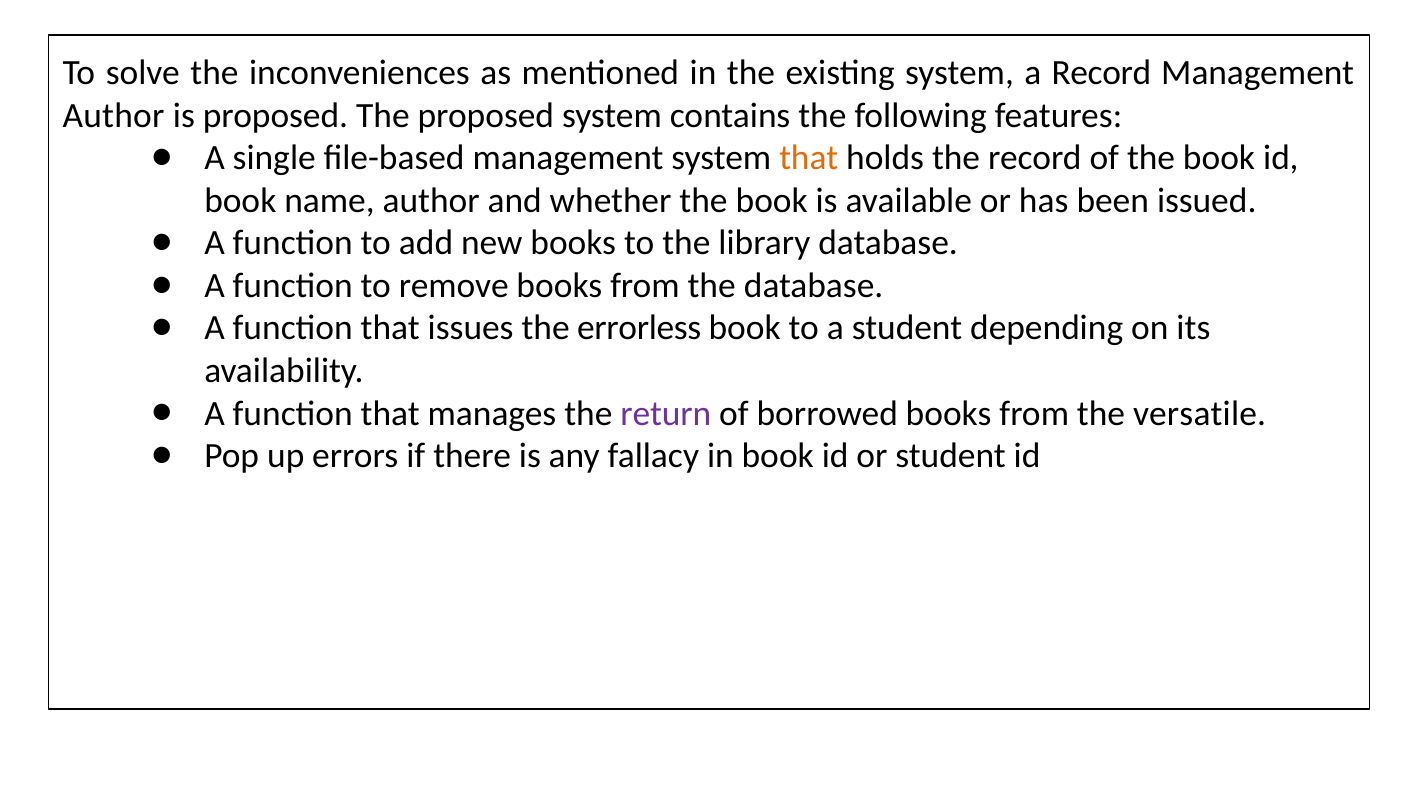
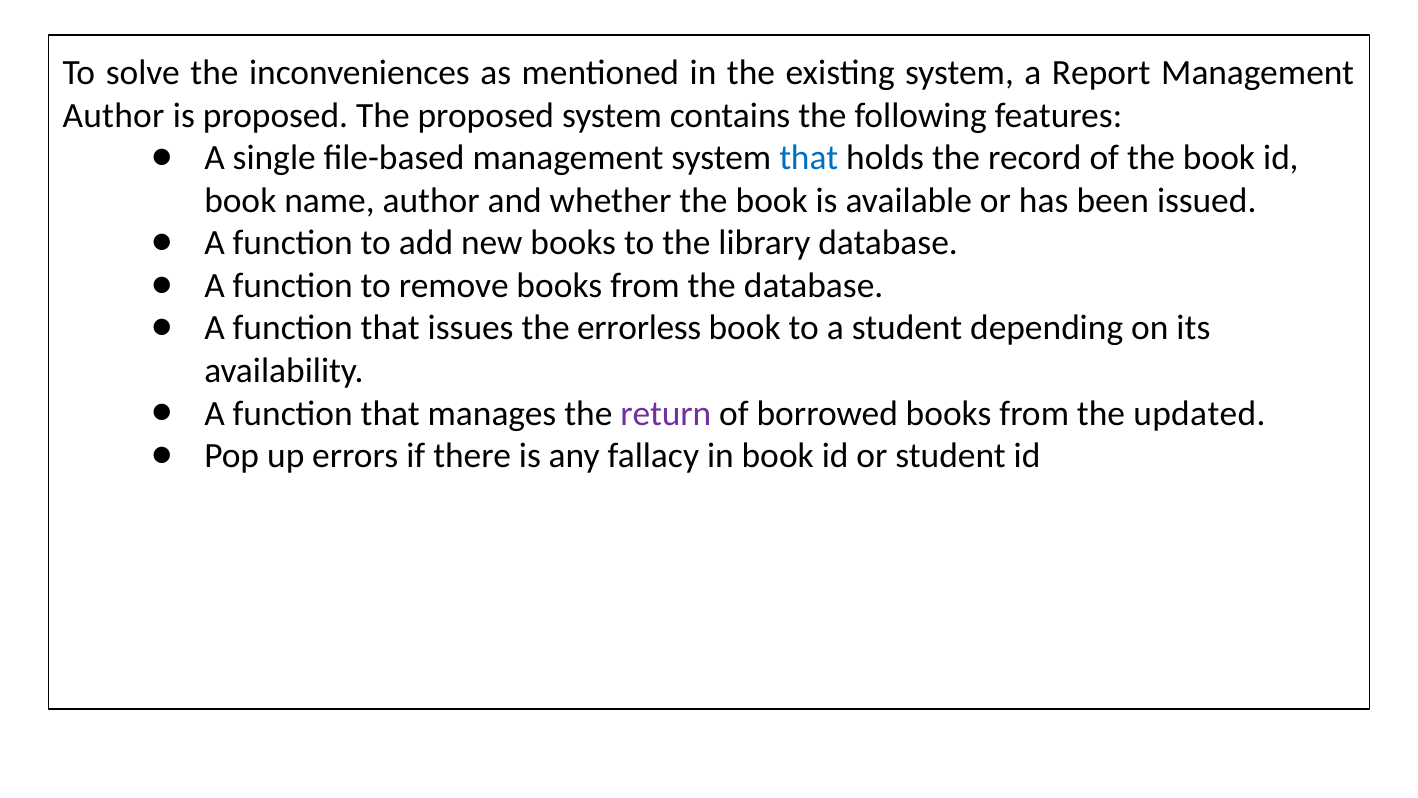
a Record: Record -> Report (1101, 73)
that colour: orange -> blue (809, 158)
versatile: versatile -> updated (1199, 413)
